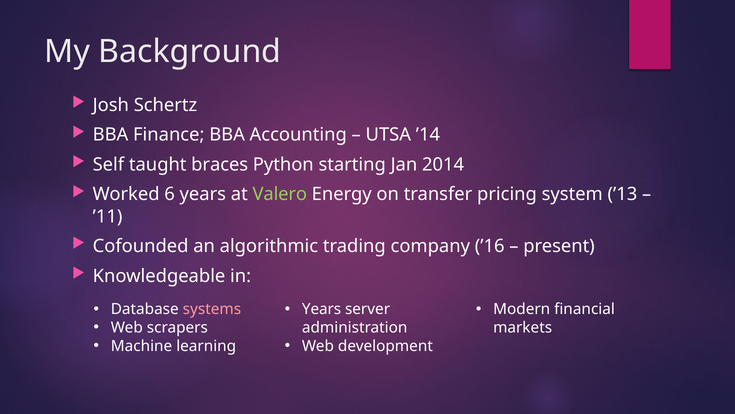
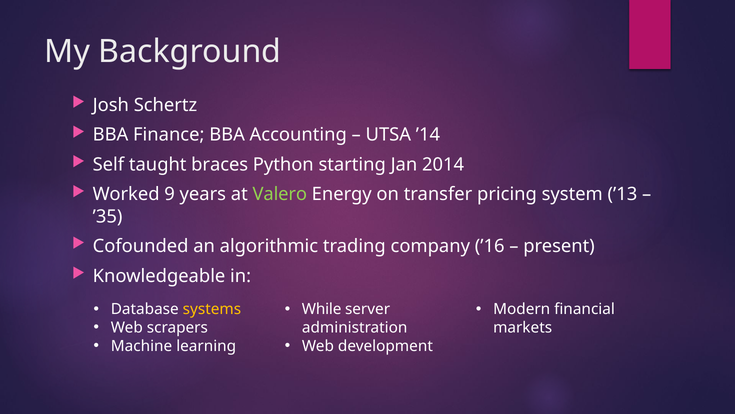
6: 6 -> 9 (170, 194)
’11: ’11 -> ’35 (108, 216)
systems colour: pink -> yellow (212, 309)
Years: Years -> While (322, 309)
